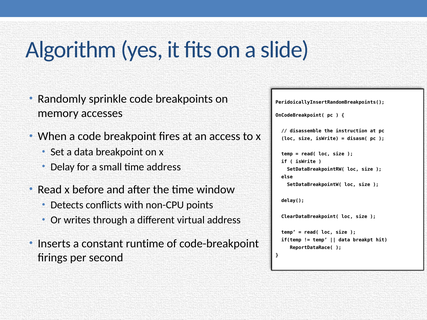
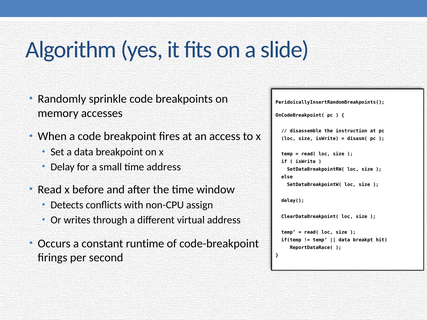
points: points -> assign (200, 205)
Inserts: Inserts -> Occurs (54, 244)
